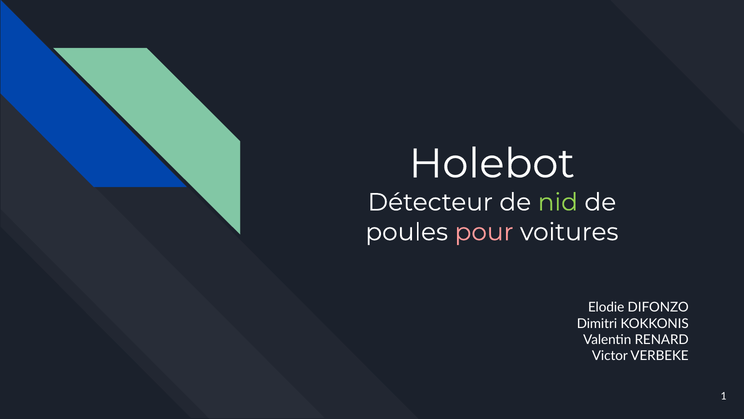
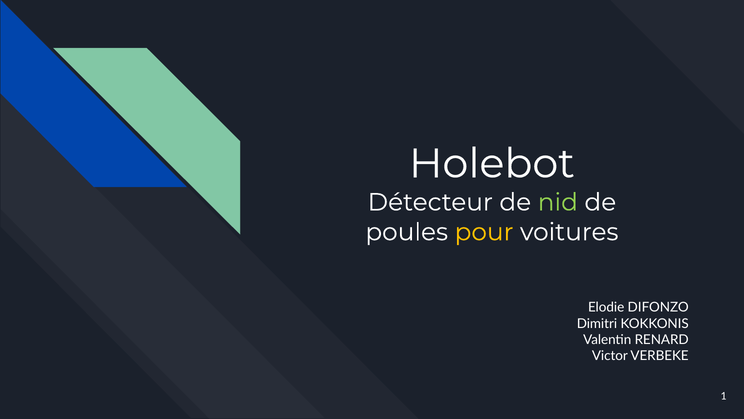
pour colour: pink -> yellow (484, 232)
